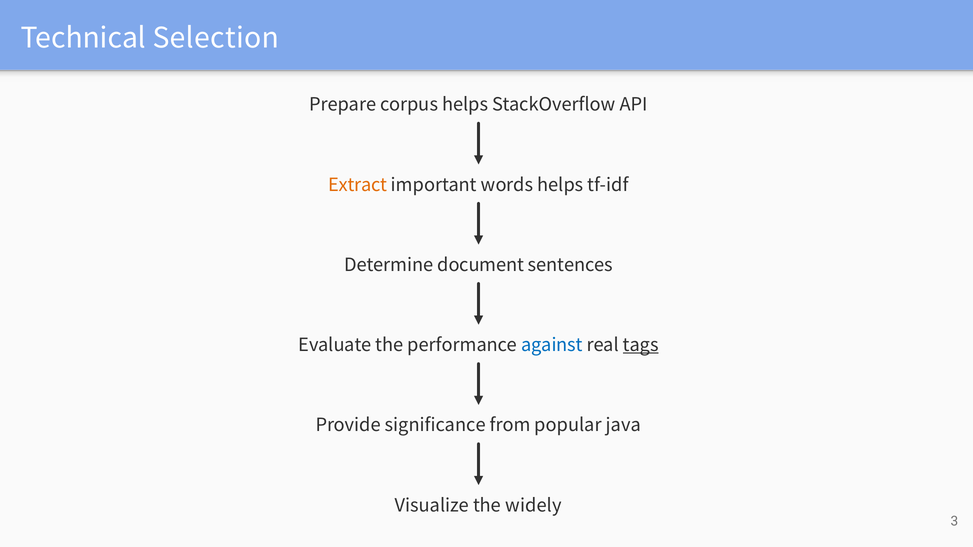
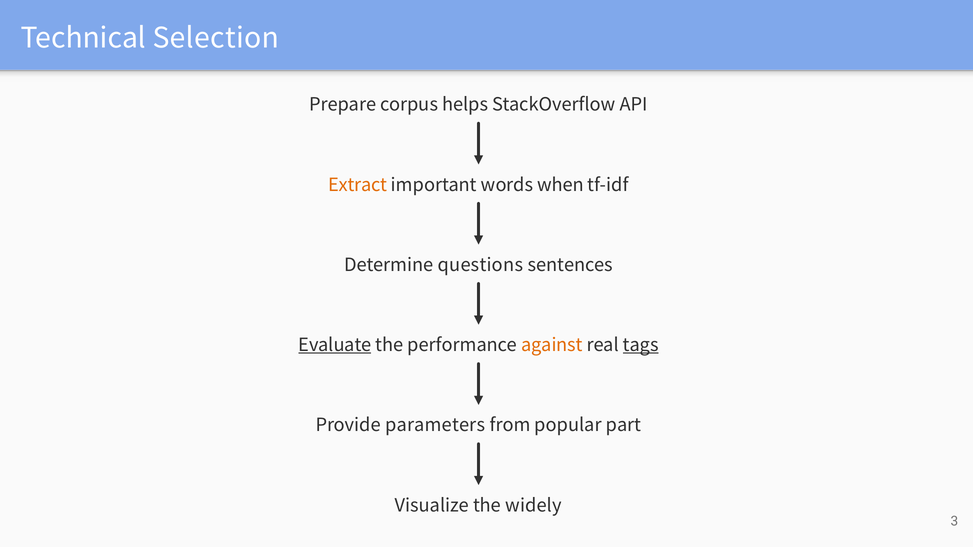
words helps: helps -> when (560, 185)
document: document -> questions (481, 265)
Evaluate underline: none -> present (335, 345)
against colour: blue -> orange (552, 345)
significance: significance -> parameters (435, 426)
java: java -> part (624, 426)
